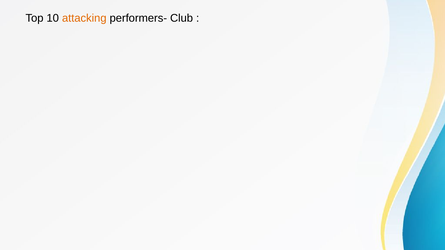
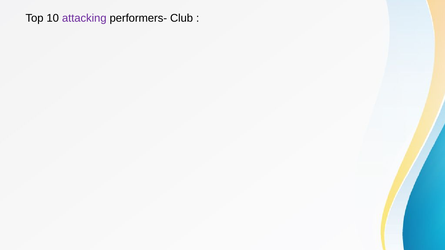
attacking colour: orange -> purple (84, 18)
